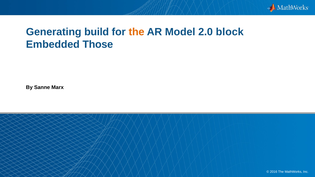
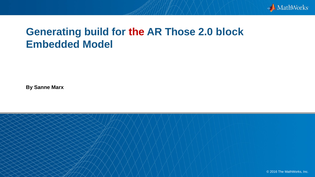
the colour: orange -> red (137, 32)
Model: Model -> Those (180, 32)
Those: Those -> Model (98, 44)
